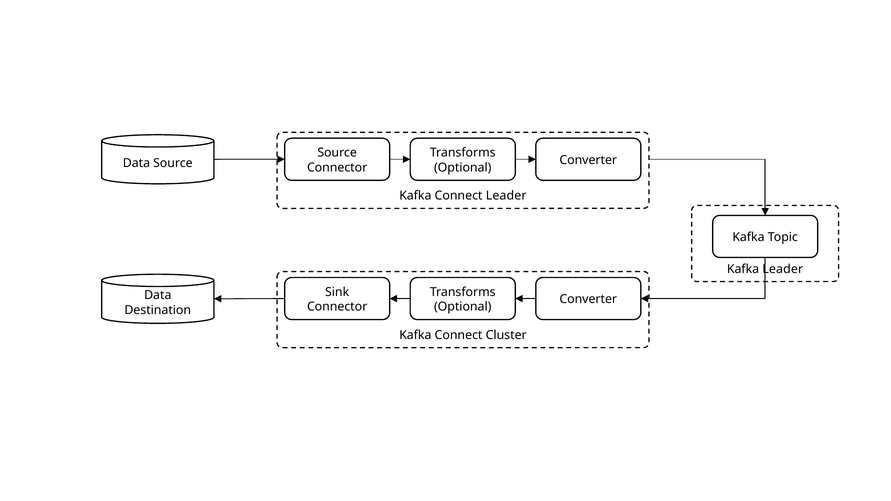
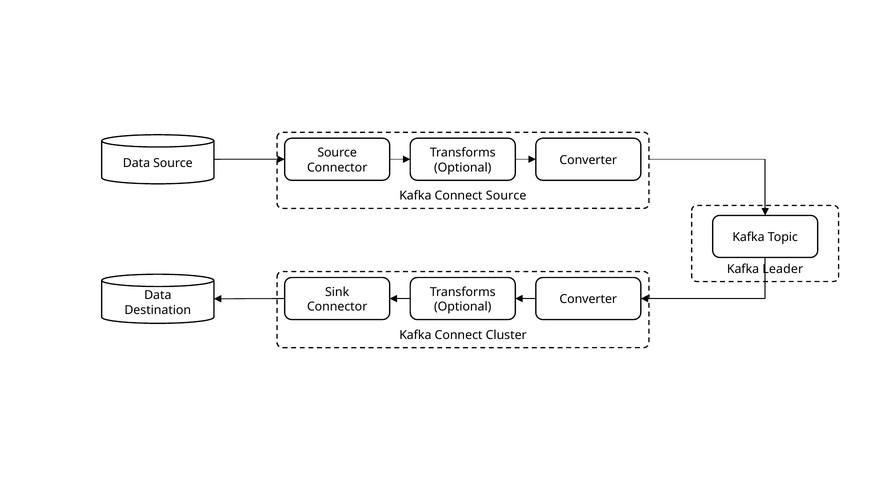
Connect Leader: Leader -> Source (506, 196)
